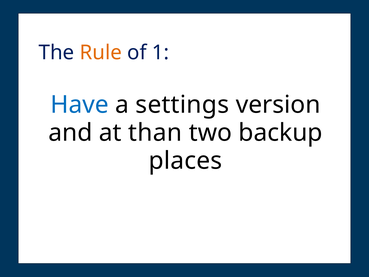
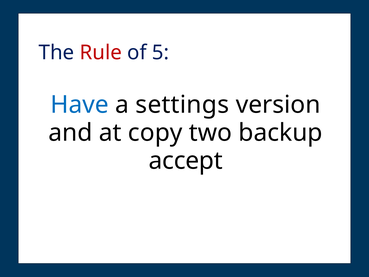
Rule colour: orange -> red (101, 53)
1: 1 -> 5 (160, 53)
than: than -> copy (155, 133)
places: places -> accept (186, 161)
